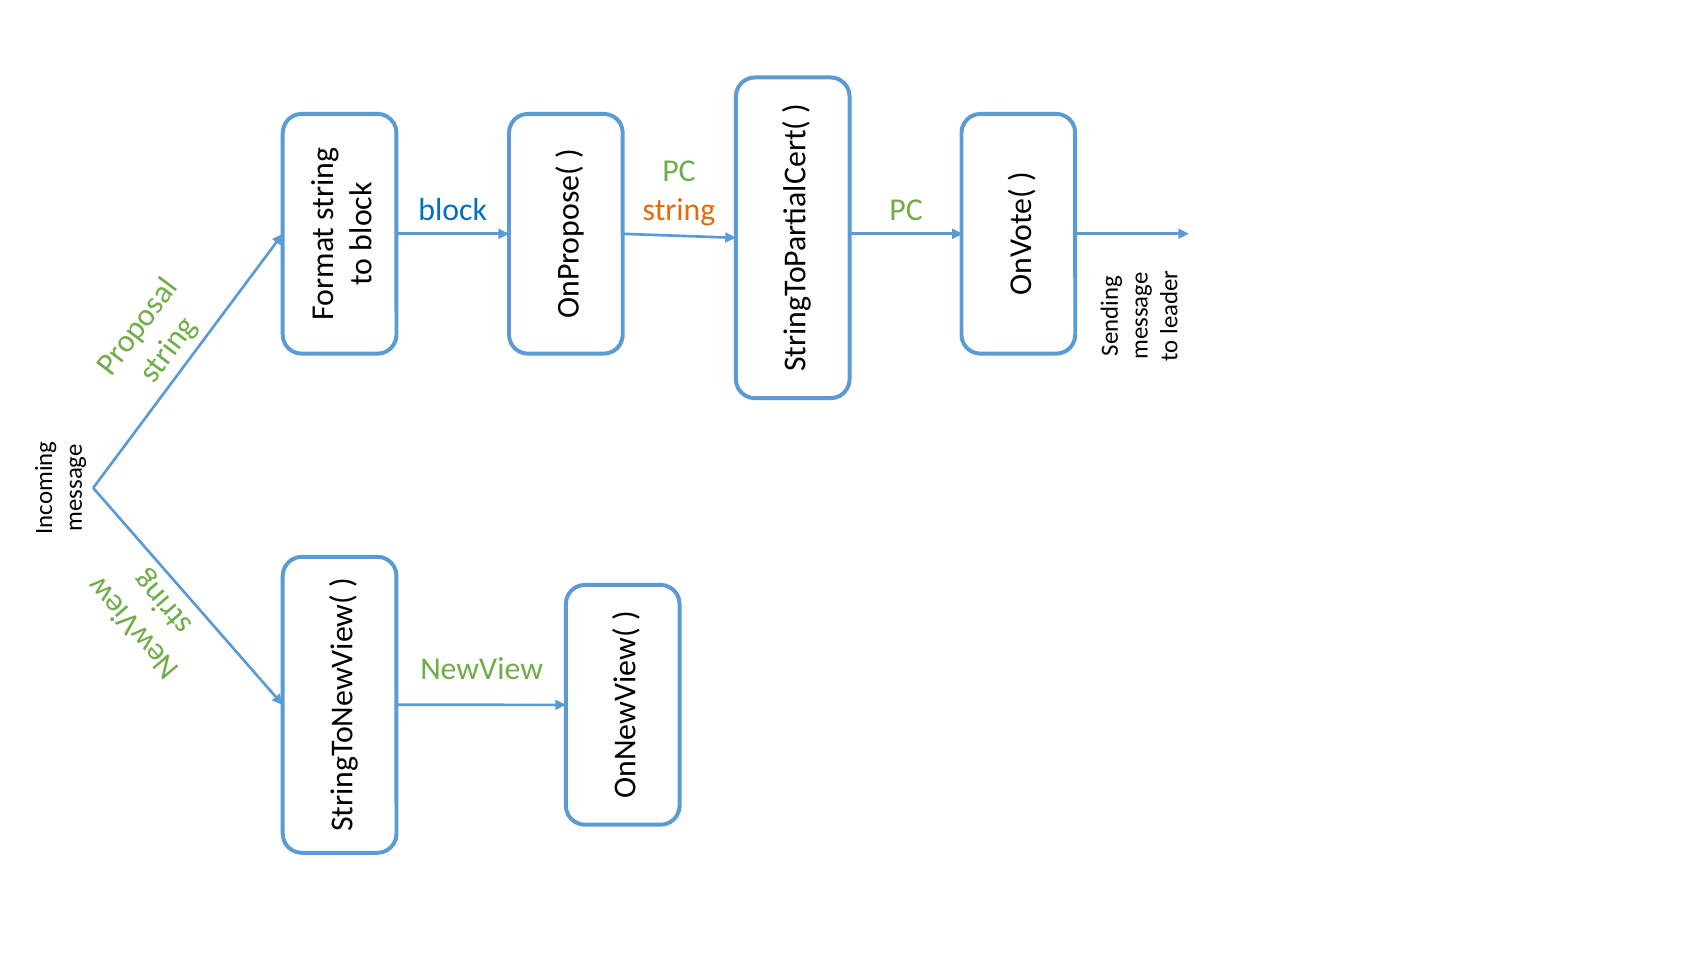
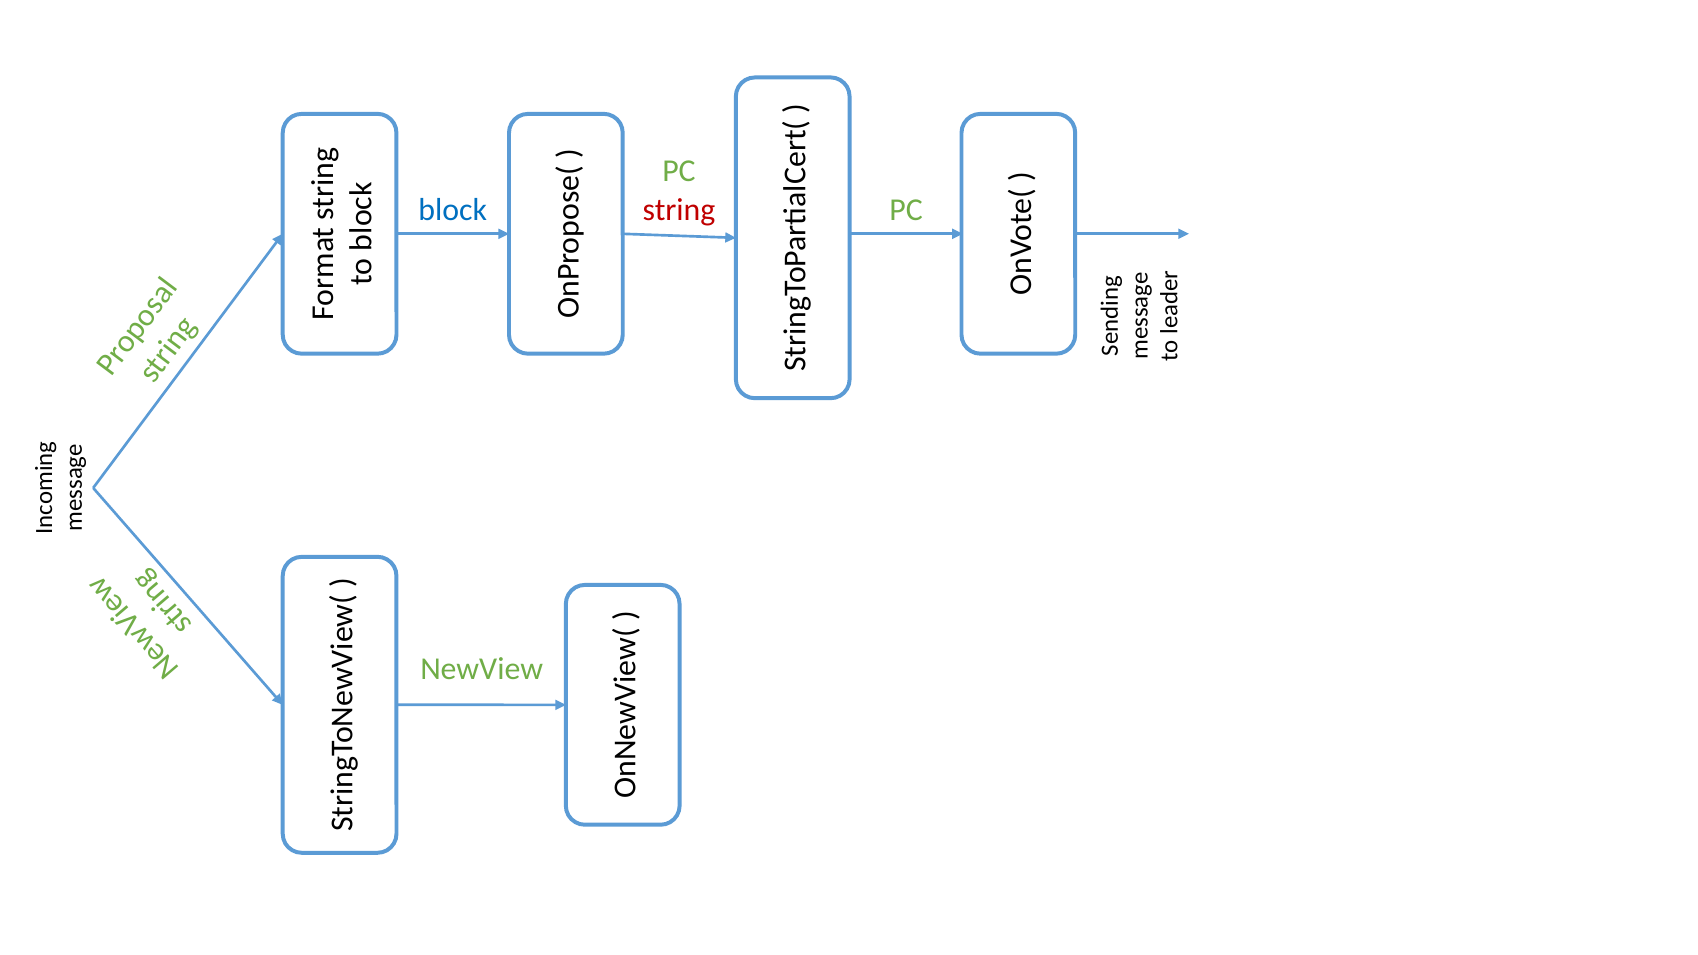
string colour: orange -> red (679, 210)
